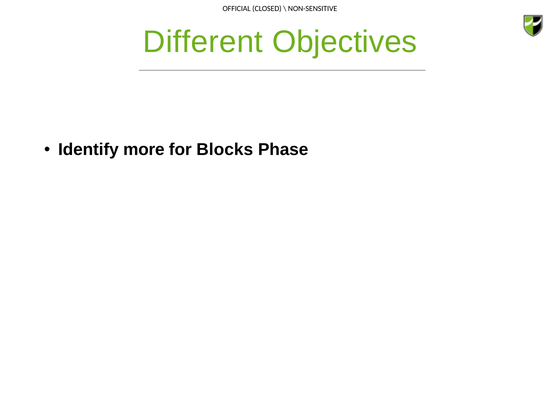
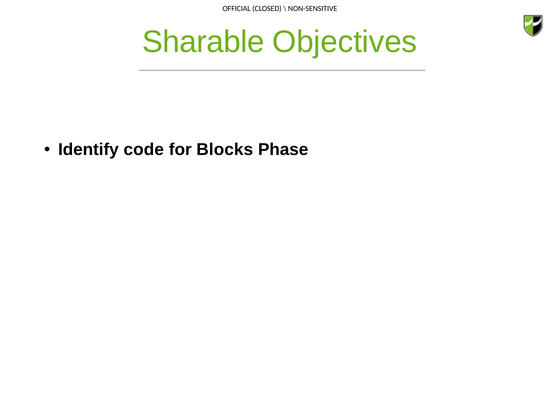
Different: Different -> Sharable (203, 42)
more: more -> code (144, 150)
